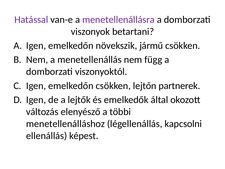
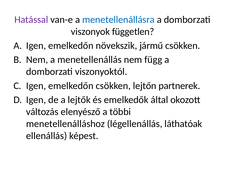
menetellenállásra colour: purple -> blue (118, 20)
betartani: betartani -> független (133, 32)
kapcsolni: kapcsolni -> láthatóak (183, 124)
